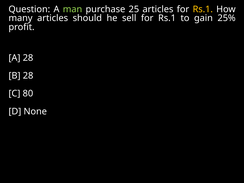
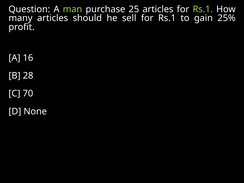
Rs.1 colour: yellow -> light green (203, 9)
A 28: 28 -> 16 (28, 58)
80: 80 -> 70 (28, 94)
